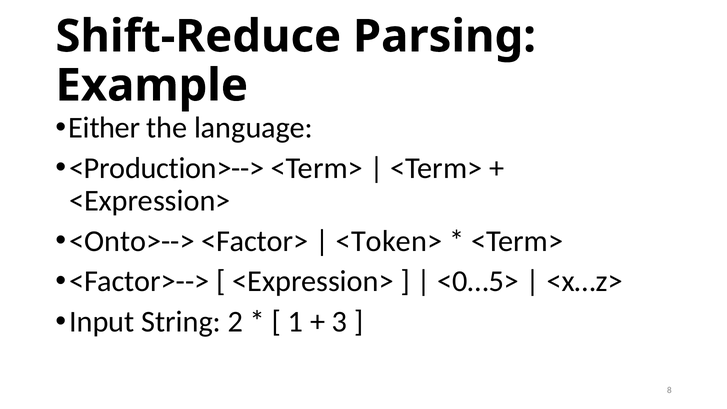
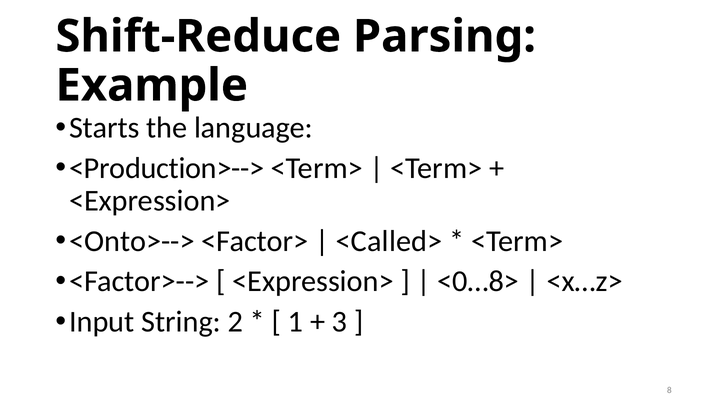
Either: Either -> Starts (104, 128)
<Token>: <Token> -> <Called> (389, 241)
<0…5>: <0…5> -> <0…8> (478, 281)
